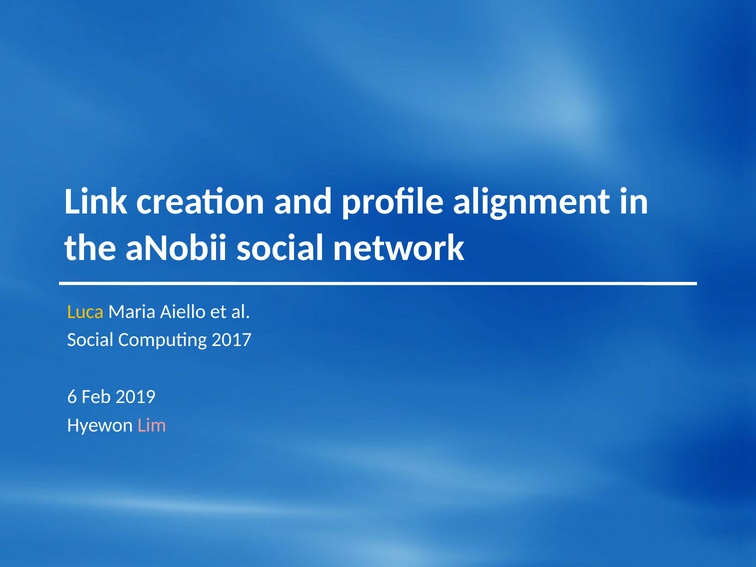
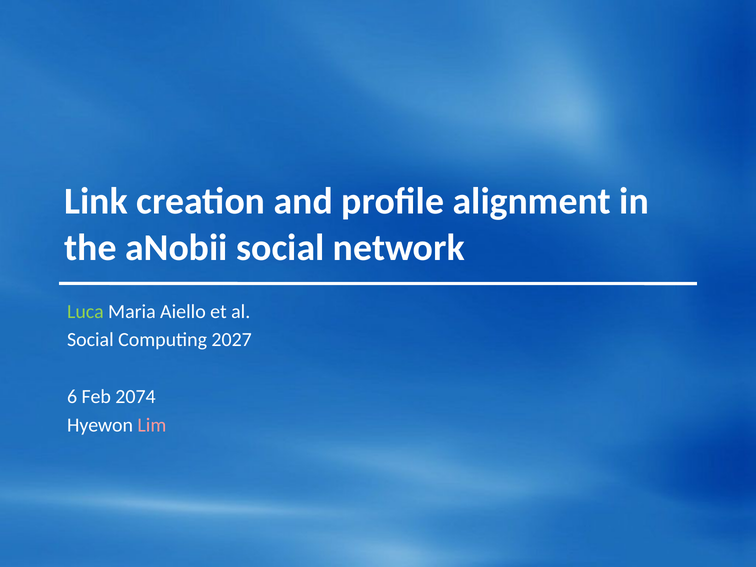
Luca colour: yellow -> light green (85, 312)
2017: 2017 -> 2027 (232, 340)
2019: 2019 -> 2074 (136, 397)
